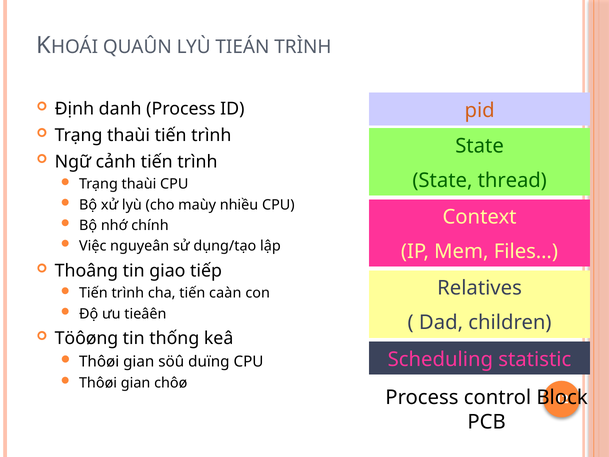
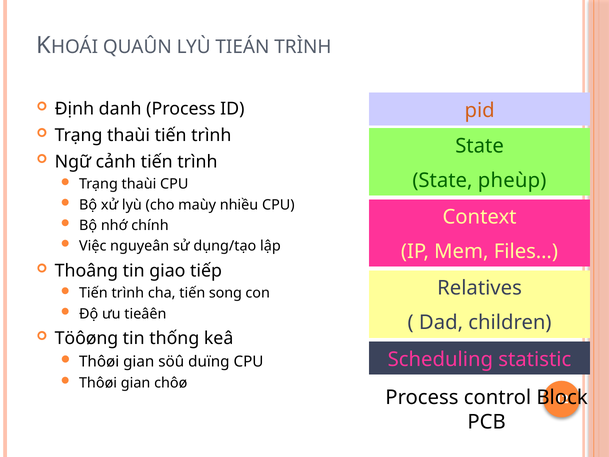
thread: thread -> pheùp (512, 181)
caàn: caàn -> song (225, 293)
